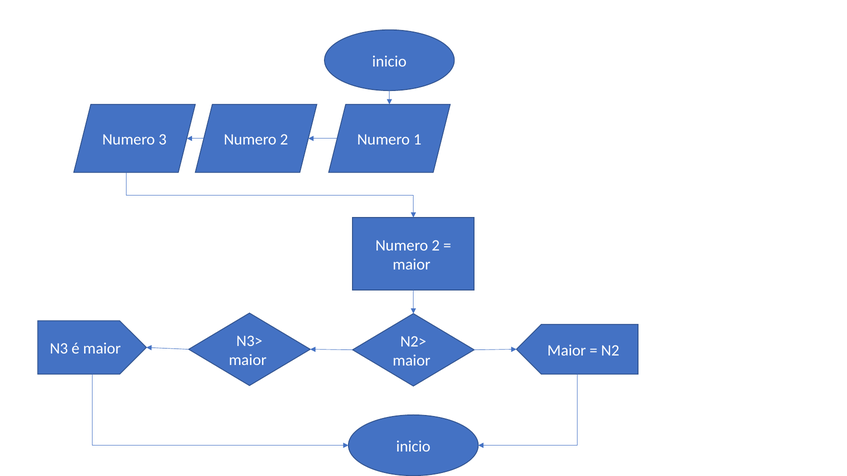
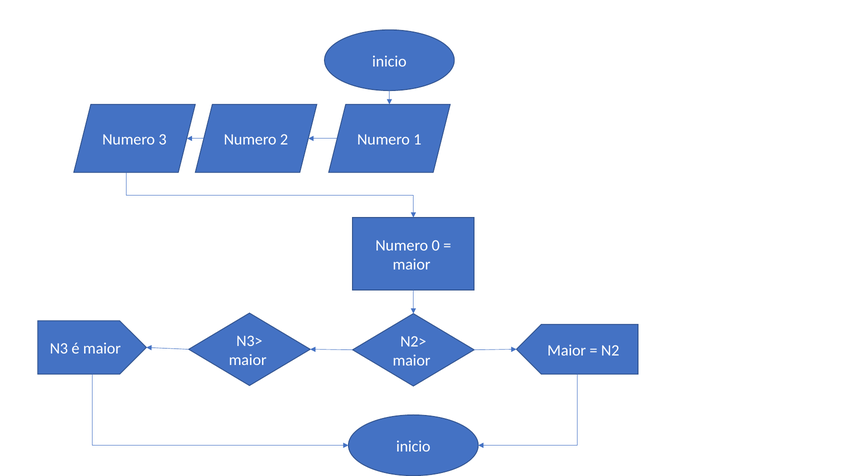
2: 2 -> 0 (436, 246)
